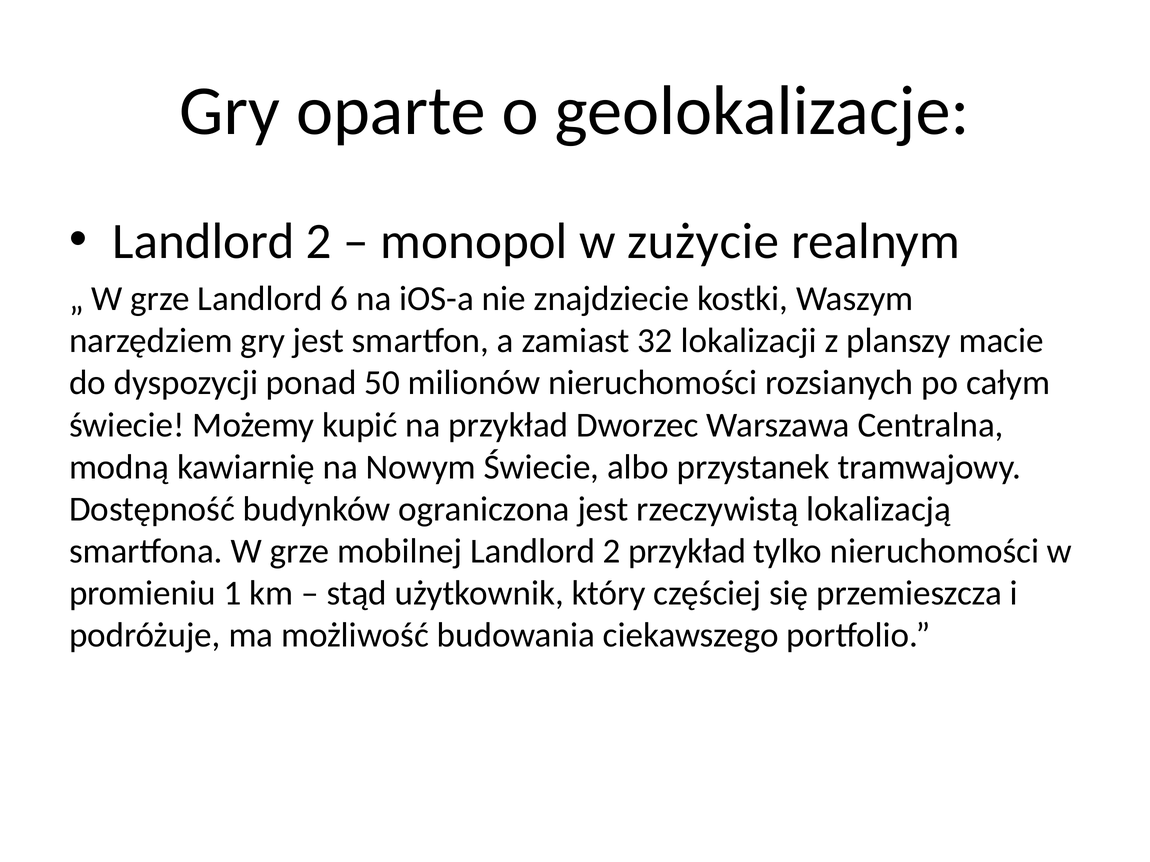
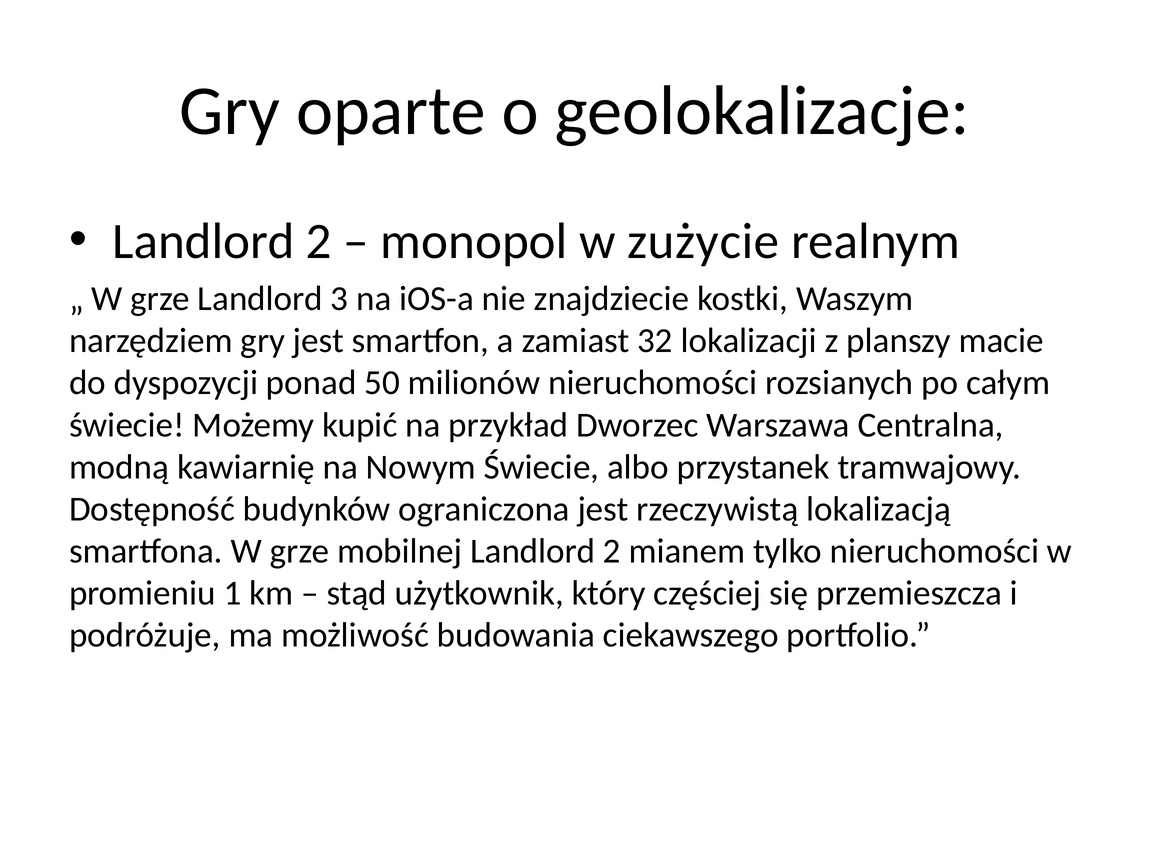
6: 6 -> 3 (339, 299)
2 przykład: przykład -> mianem (687, 552)
